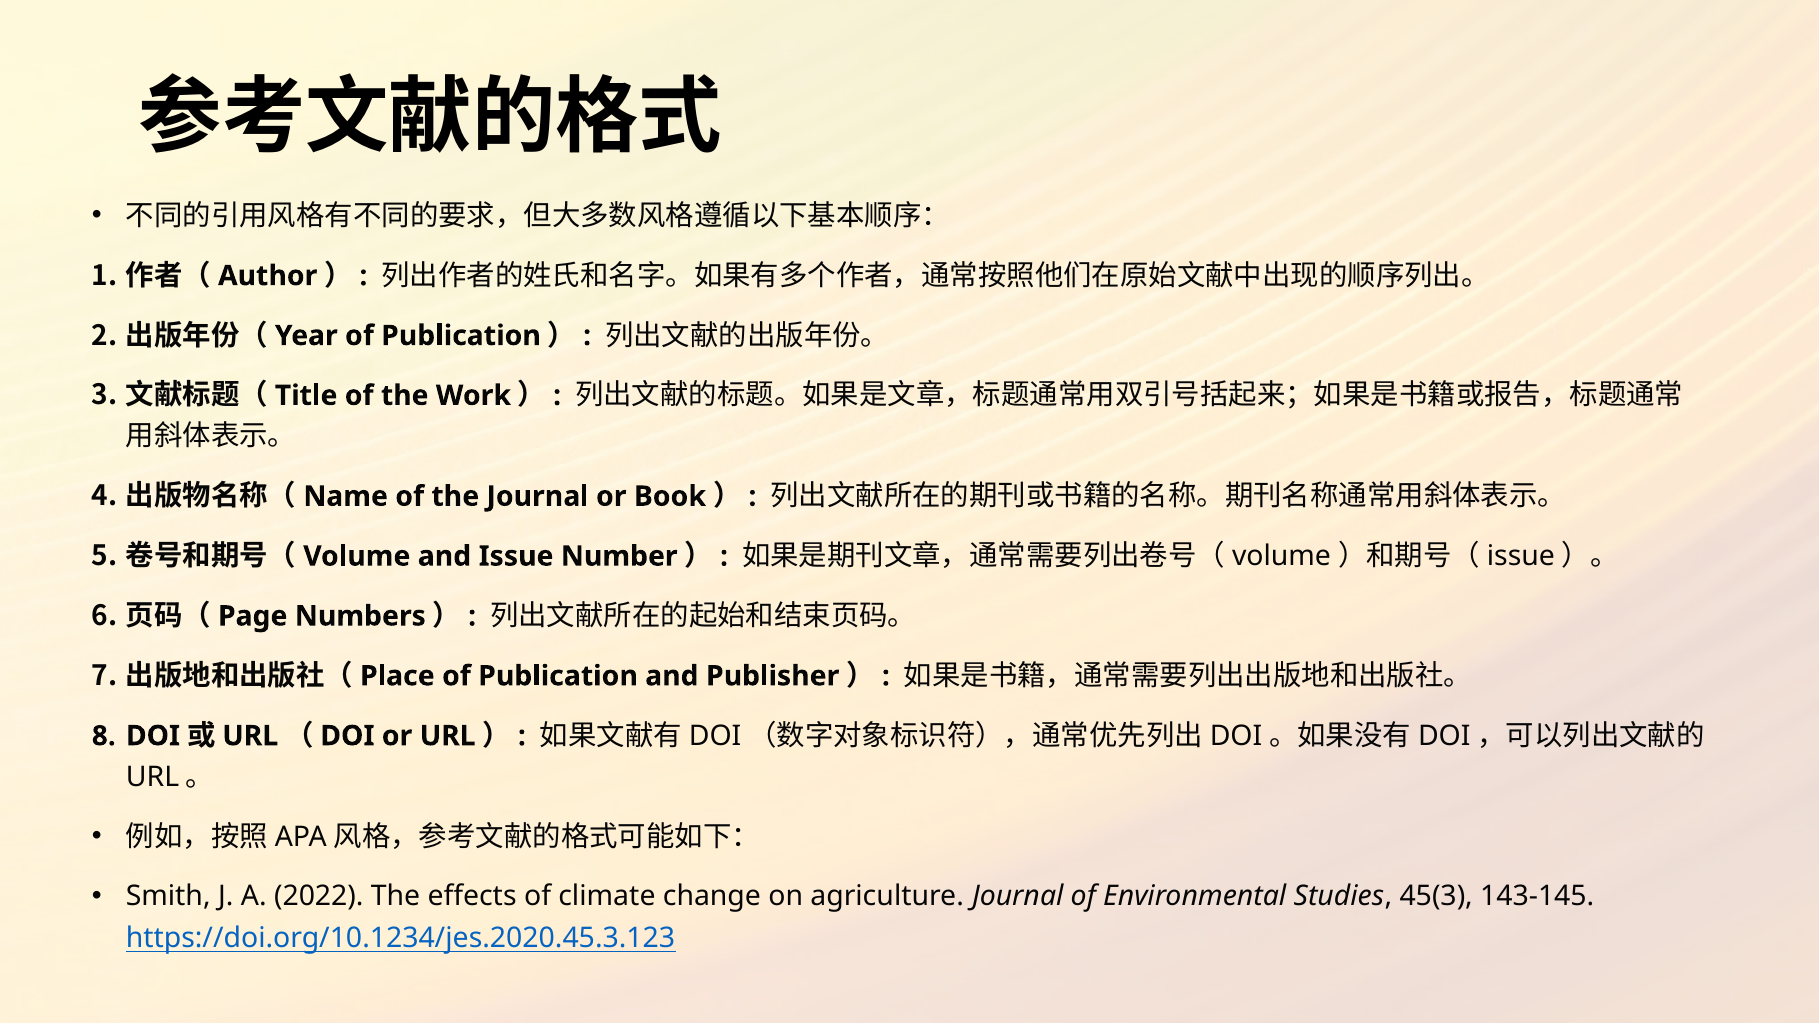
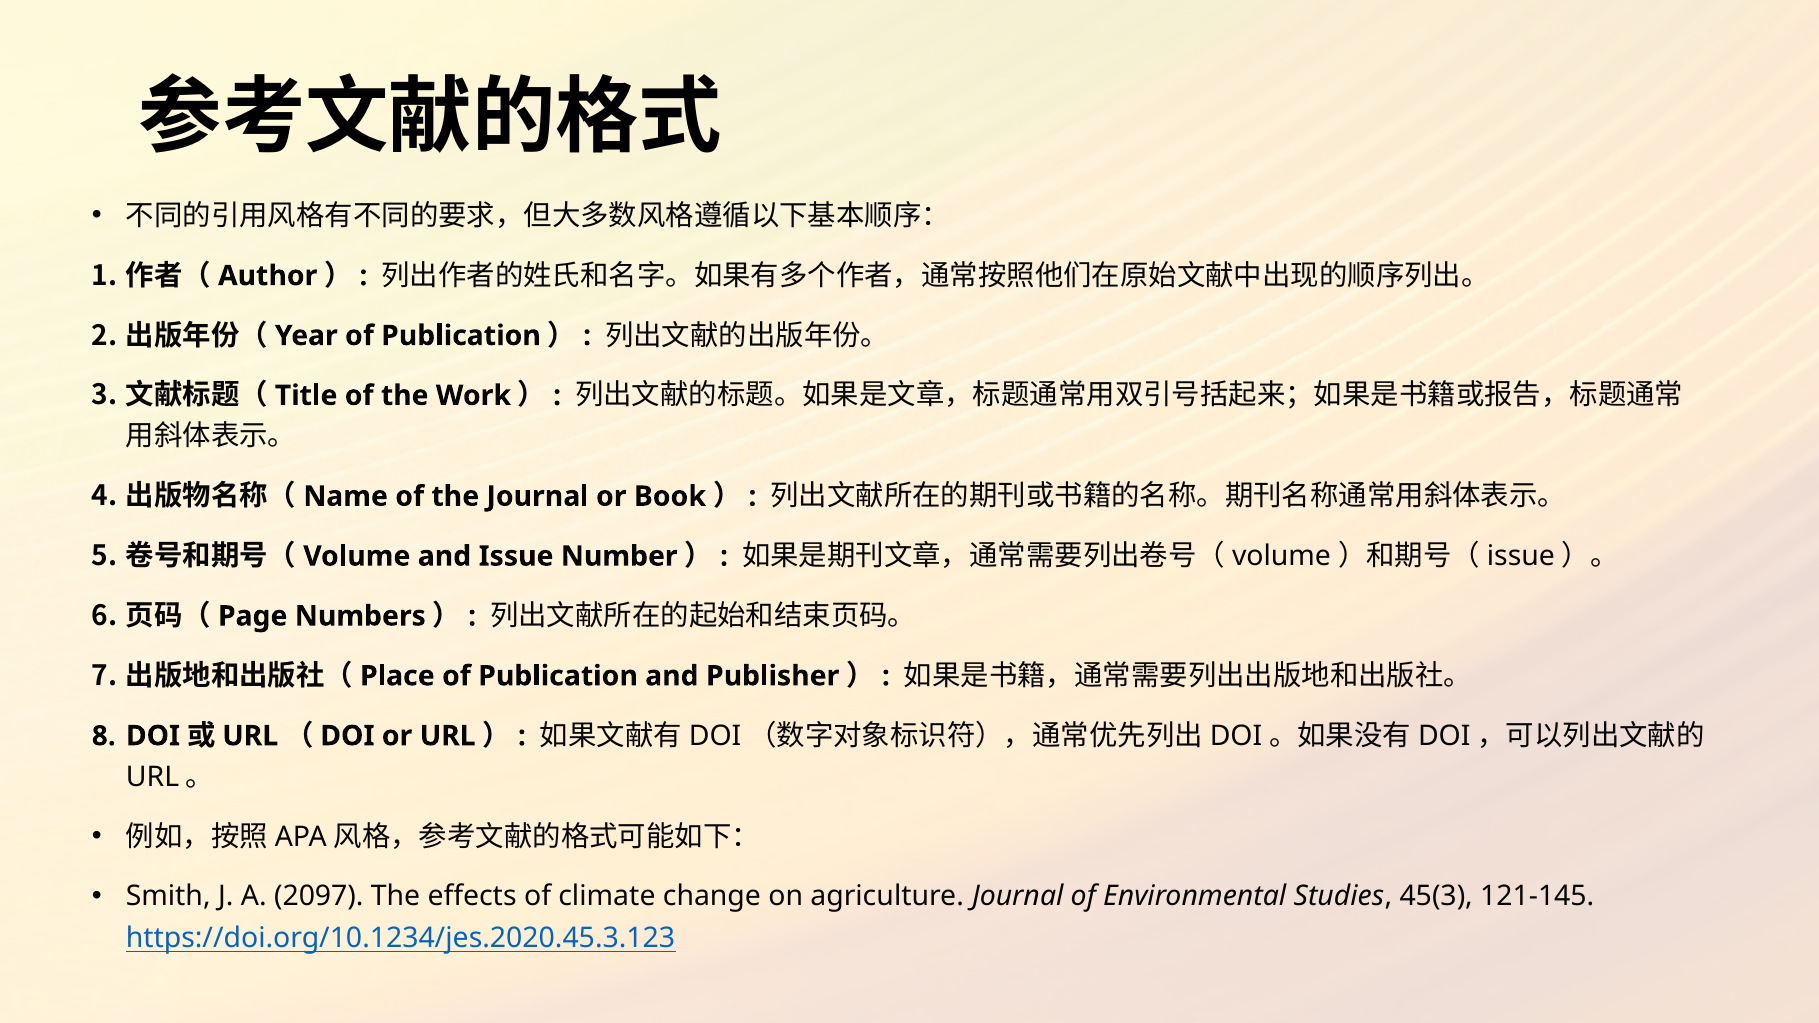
2022: 2022 -> 2097 (319, 897)
143-145: 143-145 -> 121-145 (1537, 897)
